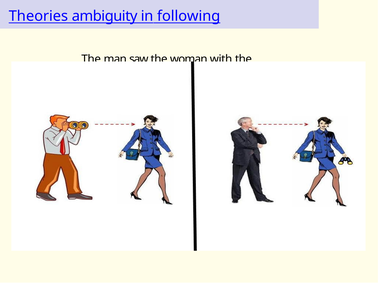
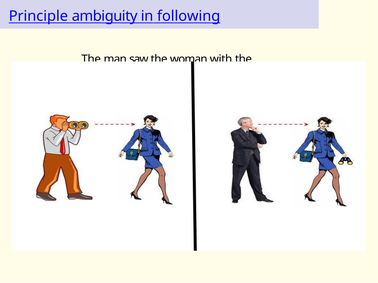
Theories: Theories -> Principle (39, 16)
